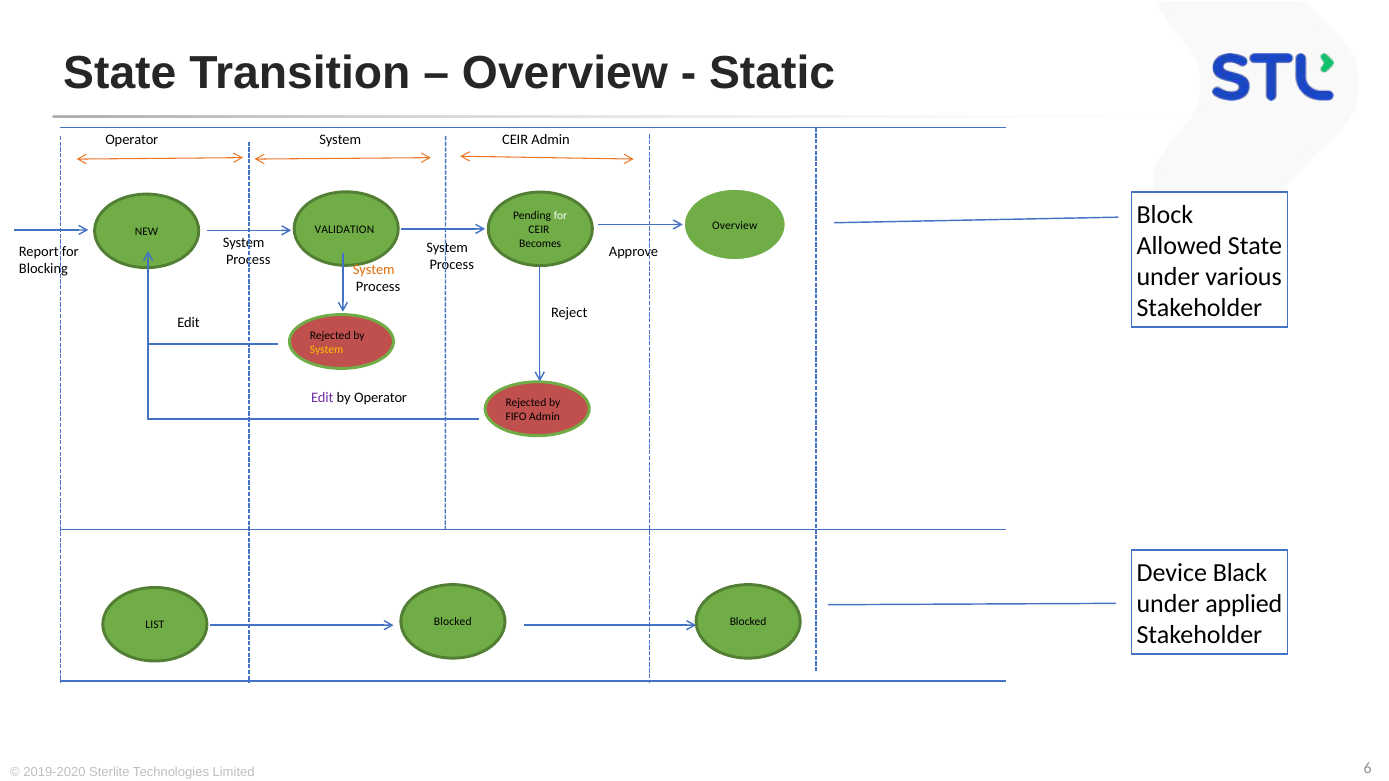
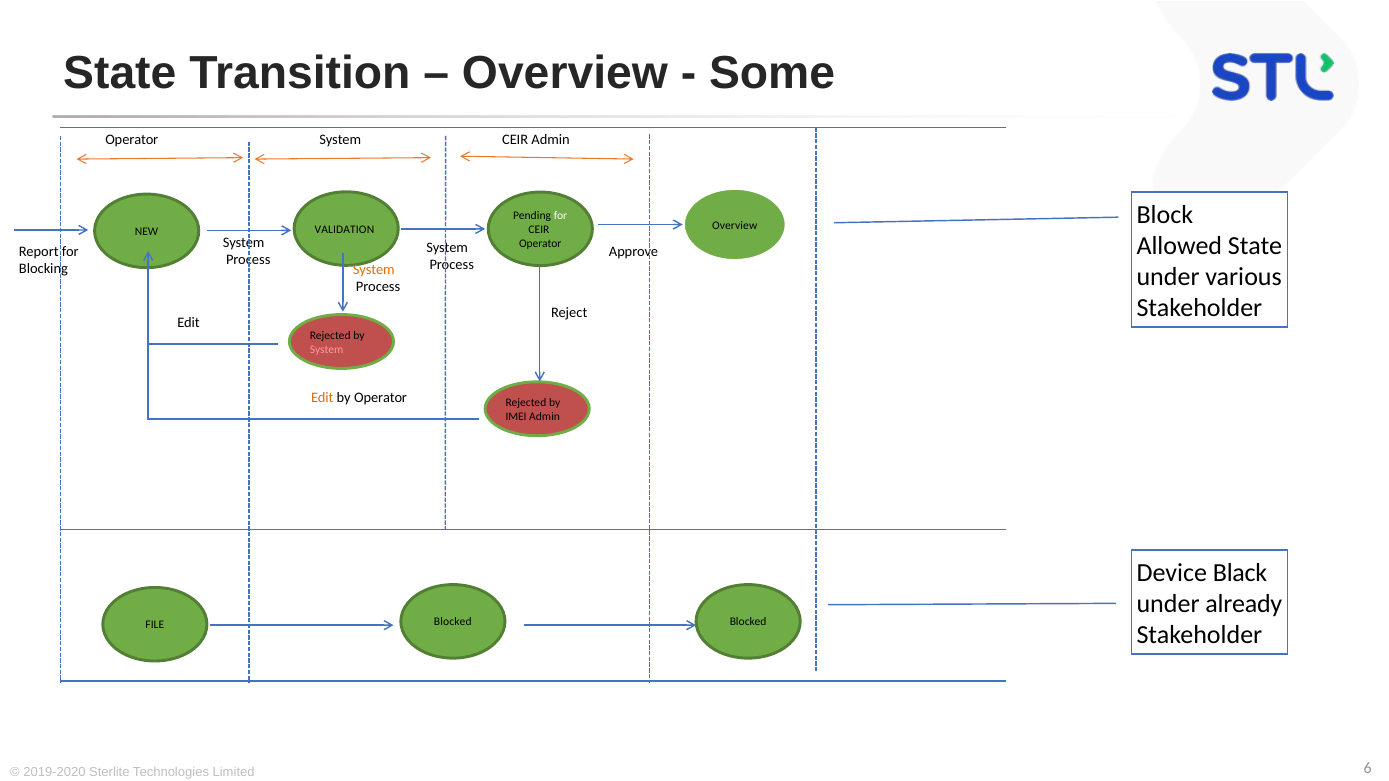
Static: Static -> Some (772, 73)
Becomes: Becomes -> Operator (540, 244)
System colour: yellow -> pink (327, 349)
Edit colour: purple -> orange (322, 398)
FIFO: FIFO -> IMEI (516, 417)
applied: applied -> already (1244, 604)
LIST: LIST -> FILE (155, 625)
